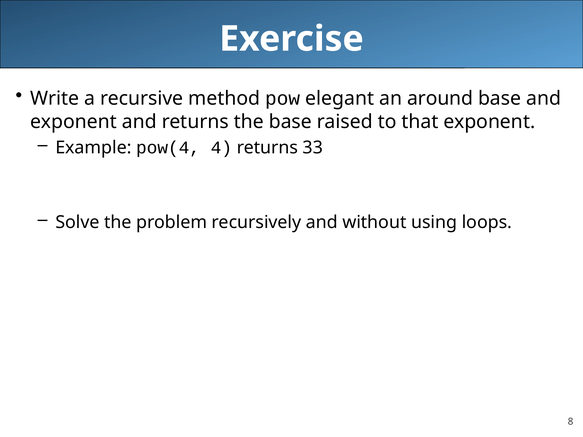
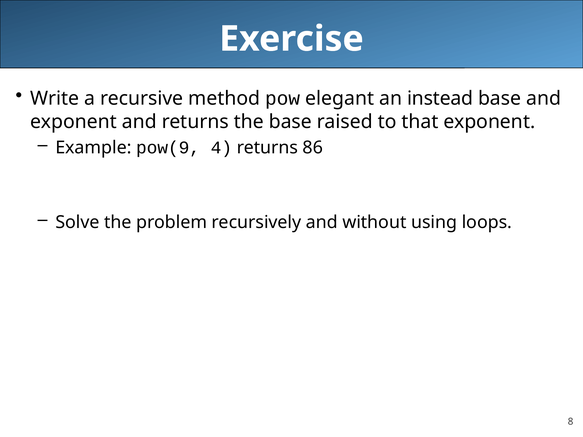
around: around -> instead (440, 99)
pow(4: pow(4 -> pow(9 (168, 148)
33: 33 -> 86 (313, 148)
